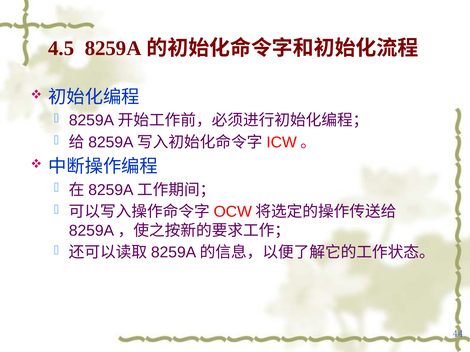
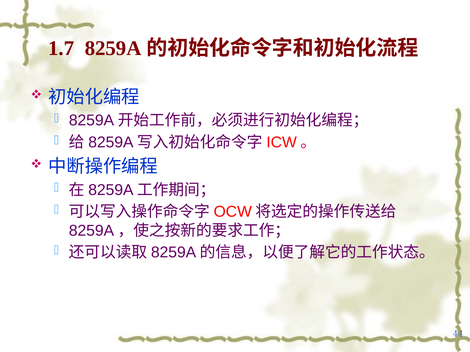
4.5: 4.5 -> 1.7 (61, 48)
